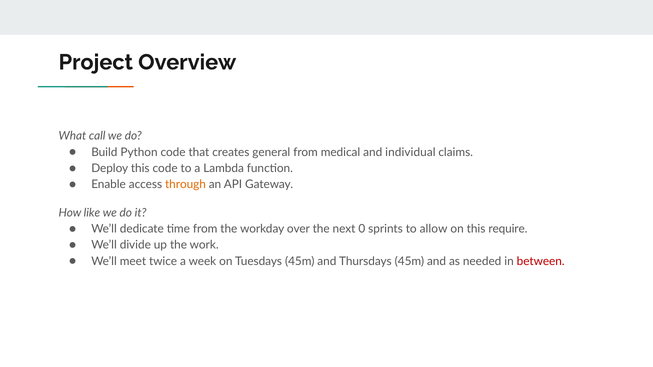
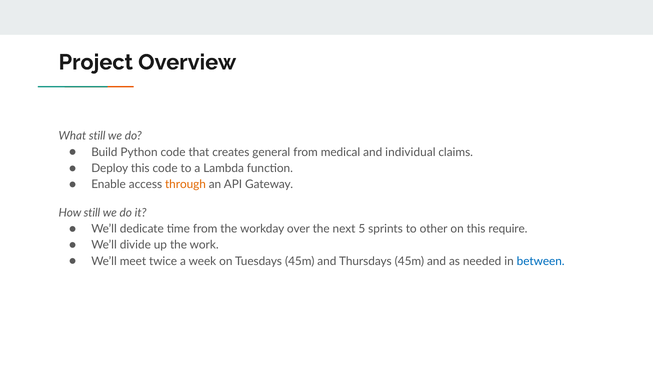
What call: call -> still (97, 136)
How like: like -> still (92, 213)
0: 0 -> 5 (362, 229)
allow: allow -> other (434, 229)
between colour: red -> blue (541, 261)
